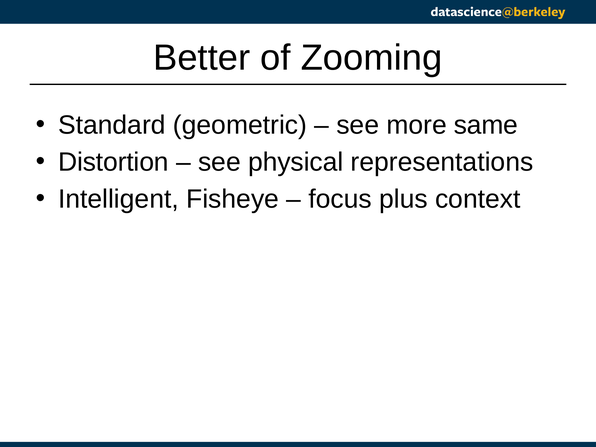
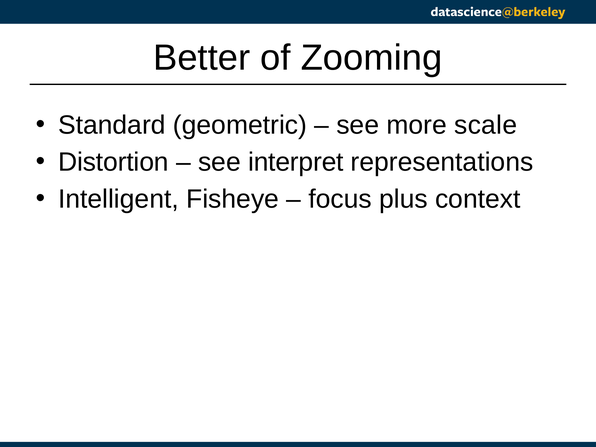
same: same -> scale (486, 125)
physical: physical -> interpret (296, 162)
